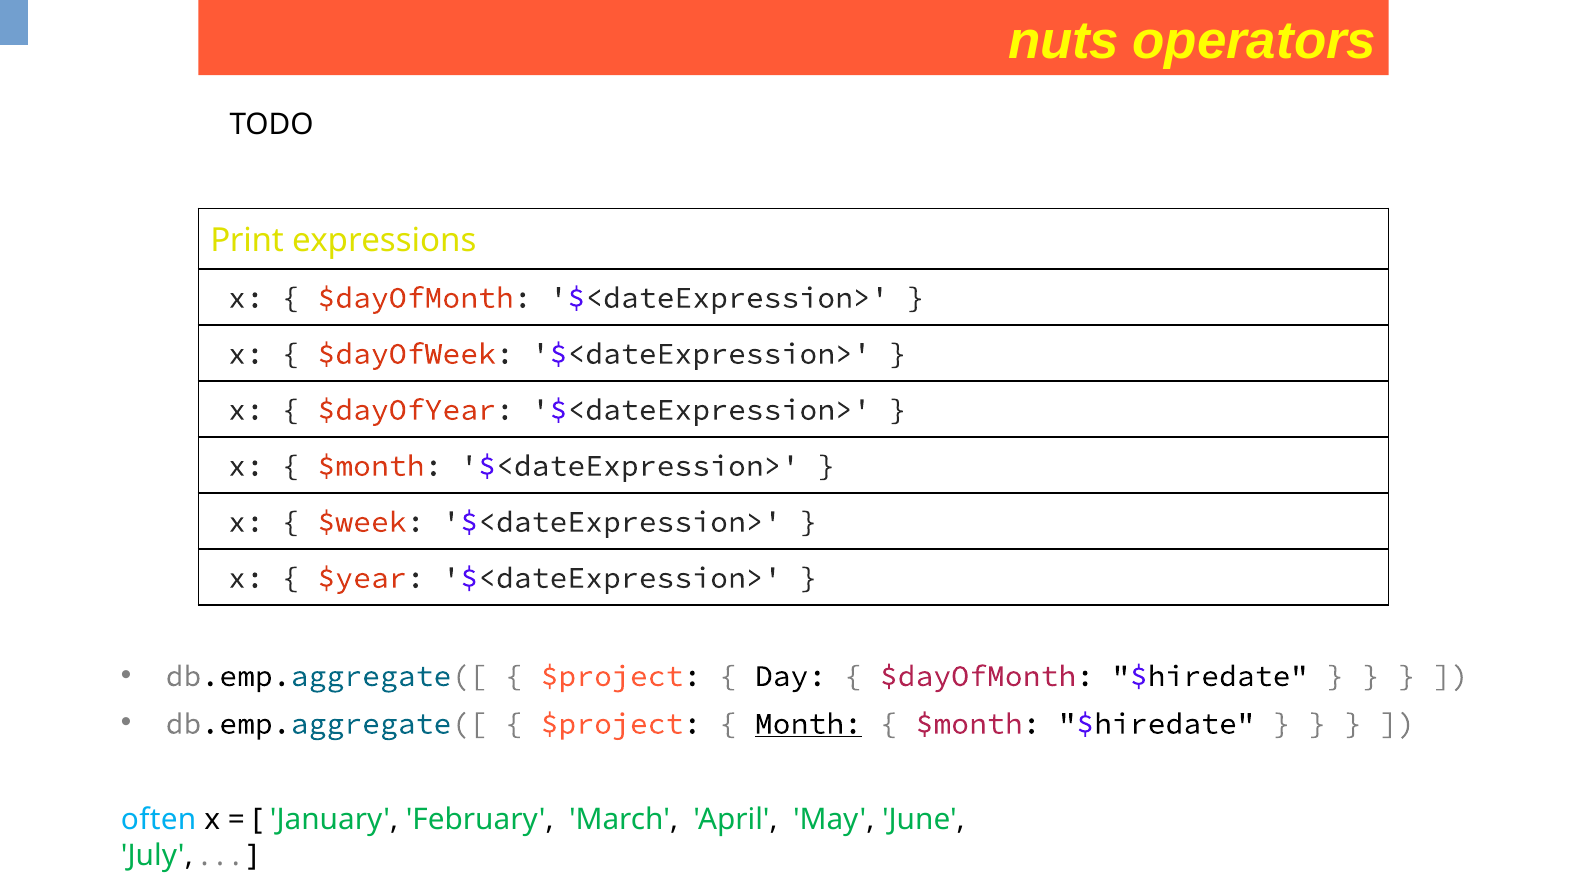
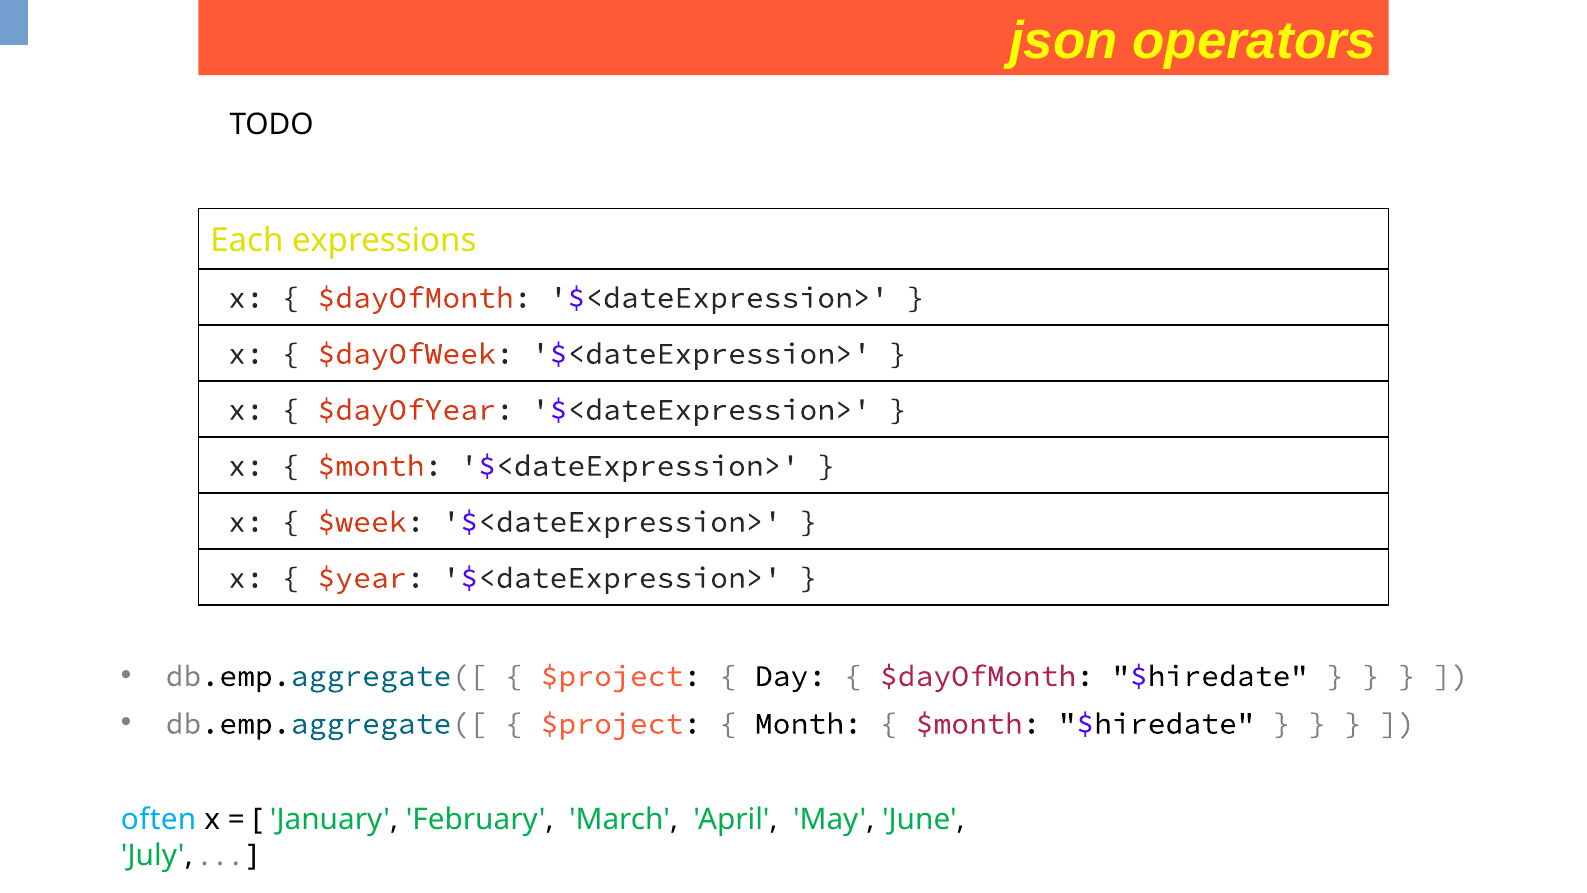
nuts: nuts -> json (1063, 41)
Print: Print -> Each (247, 241)
Month underline: present -> none (808, 723)
